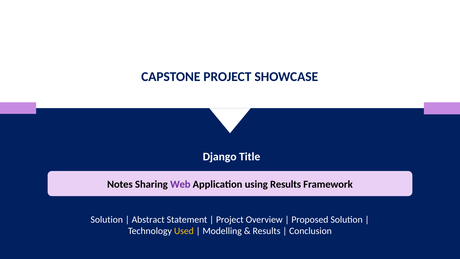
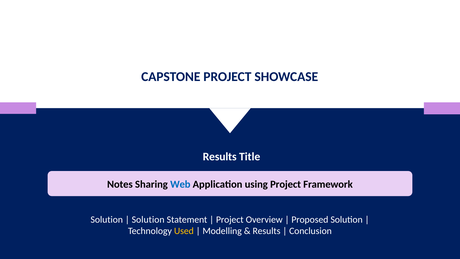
Django: Django -> Results (220, 156)
Web colour: purple -> blue (180, 184)
using Results: Results -> Project (286, 184)
Abstract: Abstract -> Solution (148, 219)
